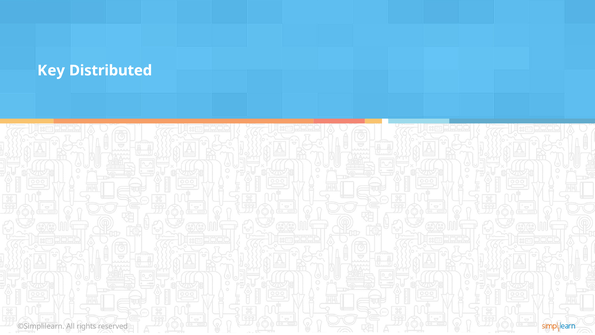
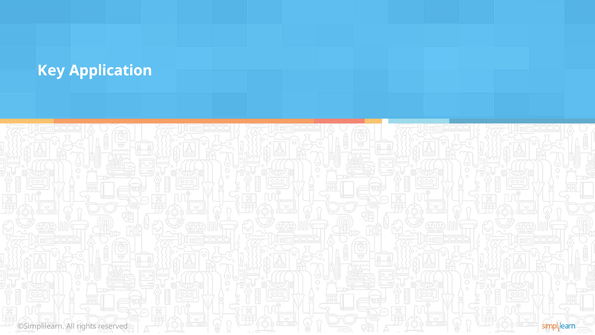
Distributed: Distributed -> Application (111, 70)
